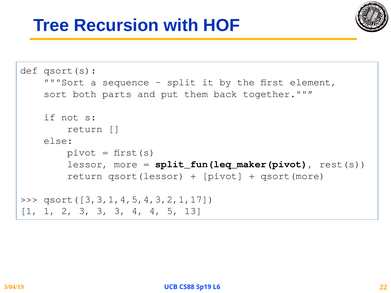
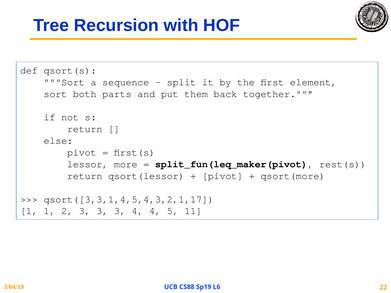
13: 13 -> 11 (193, 211)
